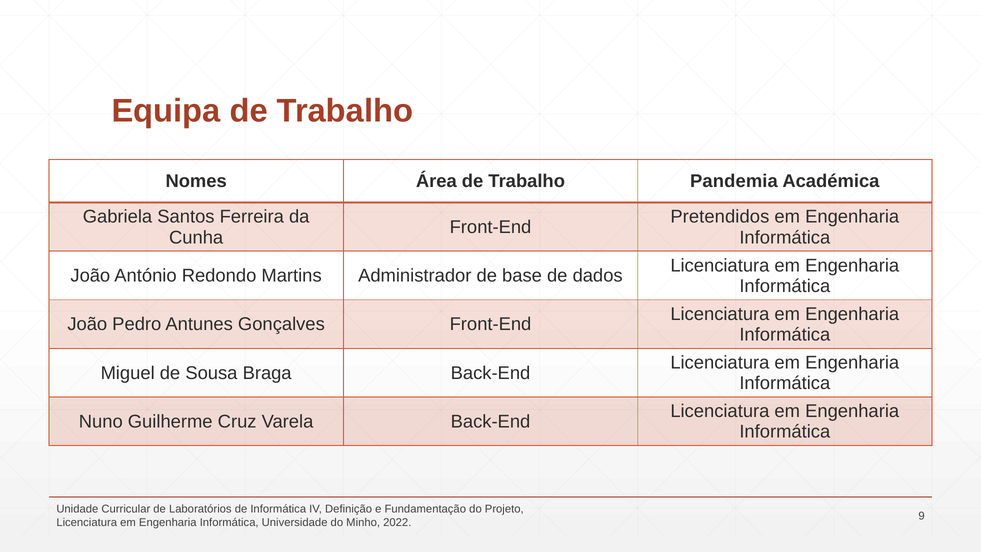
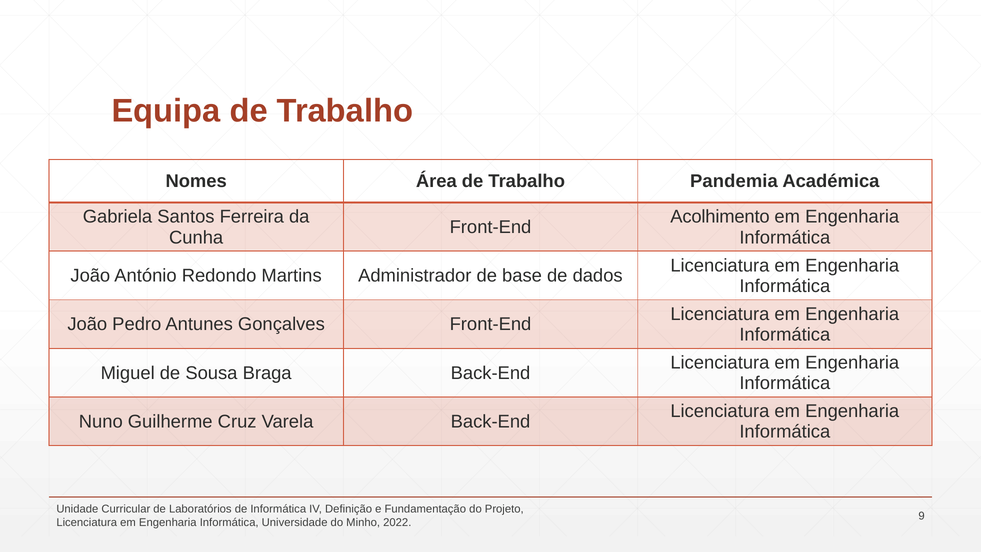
Pretendidos: Pretendidos -> Acolhimento (720, 217)
